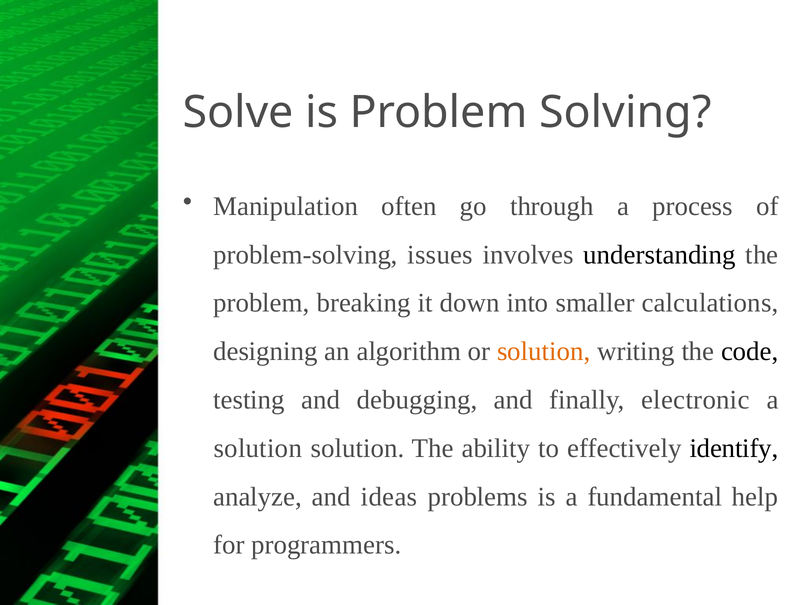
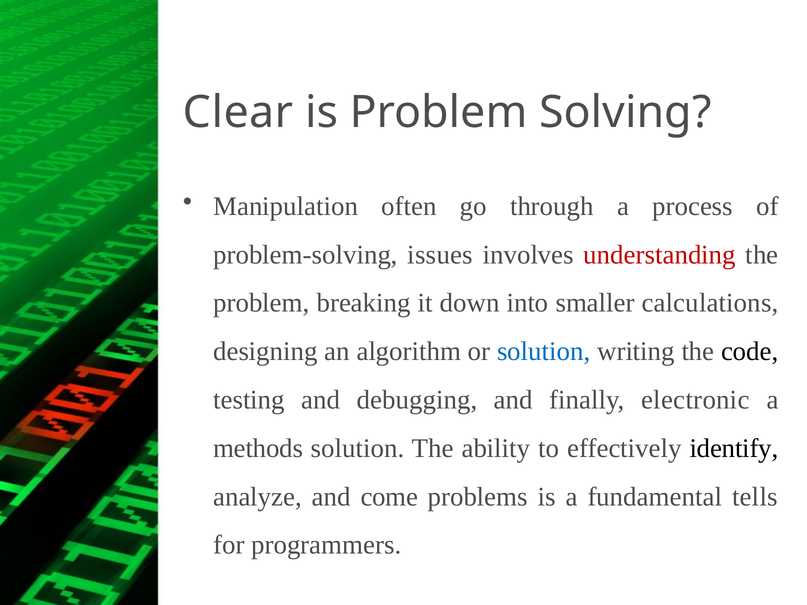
Solve: Solve -> Clear (238, 113)
understanding colour: black -> red (660, 255)
solution colour: orange -> blue (544, 352)
solution: solution -> methods (258, 448)
ideas: ideas -> come (389, 497)
help: help -> tells (755, 497)
